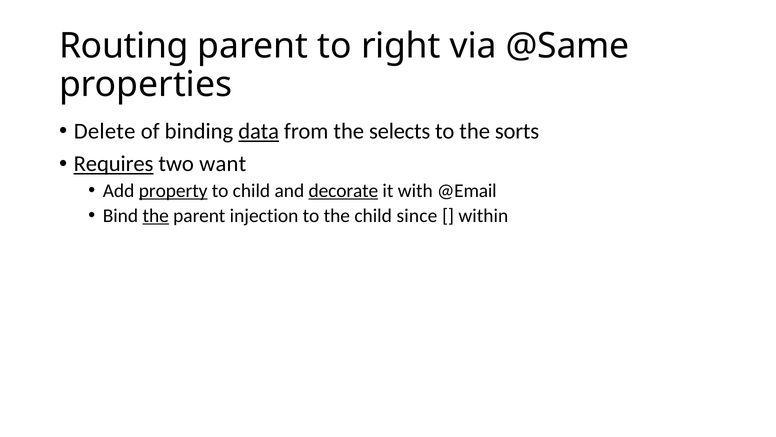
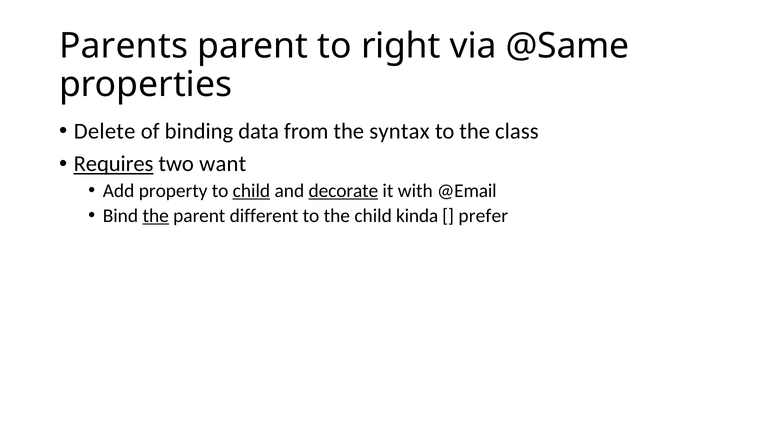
Routing: Routing -> Parents (124, 46)
data underline: present -> none (259, 131)
selects: selects -> syntax (399, 131)
sorts: sorts -> class (517, 131)
property underline: present -> none (173, 190)
child underline: none -> present (251, 190)
injection: injection -> different (264, 215)
since: since -> kinda (417, 215)
within: within -> prefer (483, 215)
